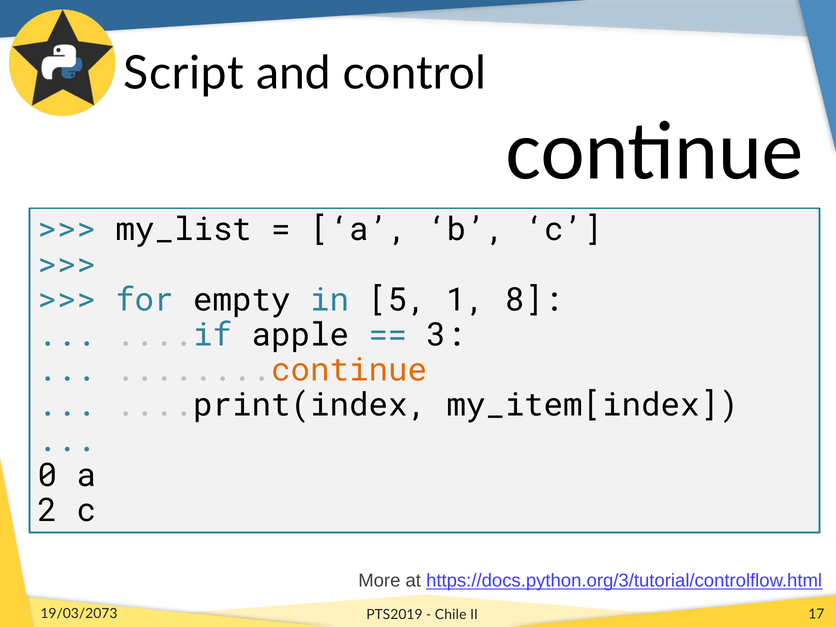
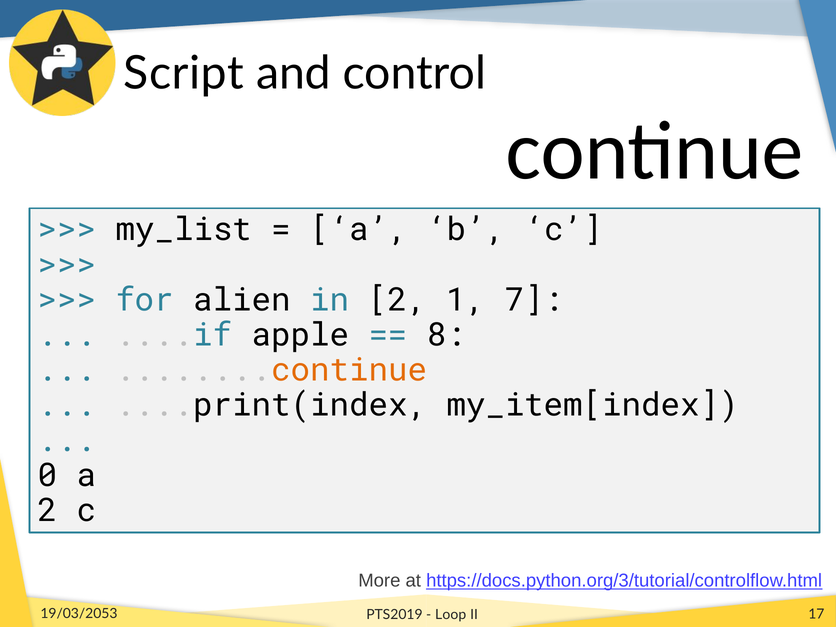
empty: empty -> alien (242, 300)
in 5: 5 -> 2 (398, 300)
8: 8 -> 7 (534, 300)
3: 3 -> 8 (446, 335)
19/03/2073: 19/03/2073 -> 19/03/2053 (79, 614)
Chile: Chile -> Loop (451, 615)
